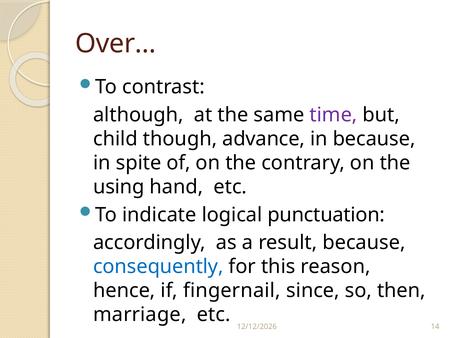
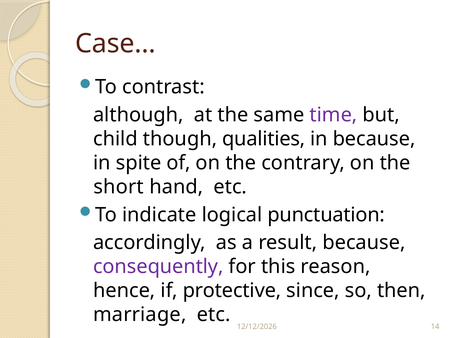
Over…: Over… -> Case… (115, 44)
advance: advance -> qualities (264, 139)
using: using -> short (119, 187)
consequently colour: blue -> purple (158, 266)
fingernail: fingernail -> protective (232, 290)
